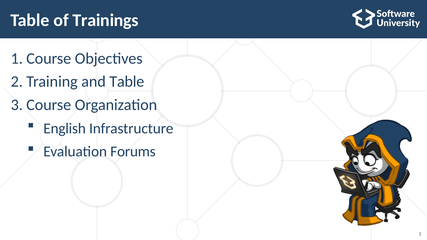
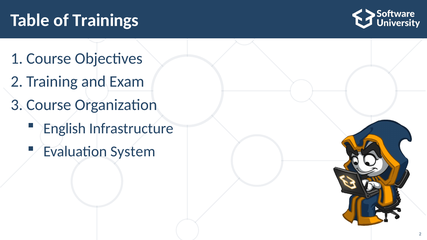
and Table: Table -> Exam (127, 82)
Forums: Forums -> System (133, 152)
